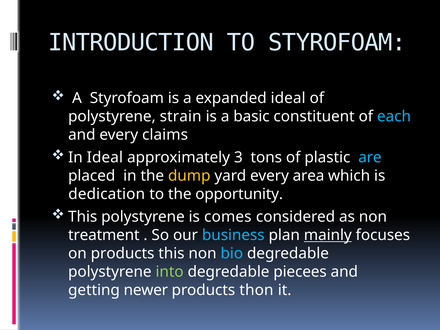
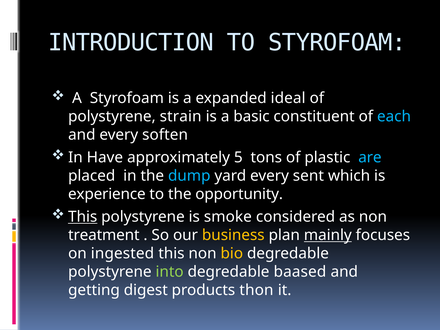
claims: claims -> soften (165, 135)
In Ideal: Ideal -> Have (105, 157)
3: 3 -> 5 (238, 157)
dump colour: yellow -> light blue (189, 176)
area: area -> sent (308, 176)
dedication: dedication -> experience (107, 194)
This underline: none -> present (83, 217)
comes: comes -> smoke (228, 217)
business colour: light blue -> yellow (233, 235)
on products: products -> ingested (122, 253)
bio colour: light blue -> yellow (232, 253)
piecees: piecees -> baased (300, 272)
newer: newer -> digest (146, 290)
